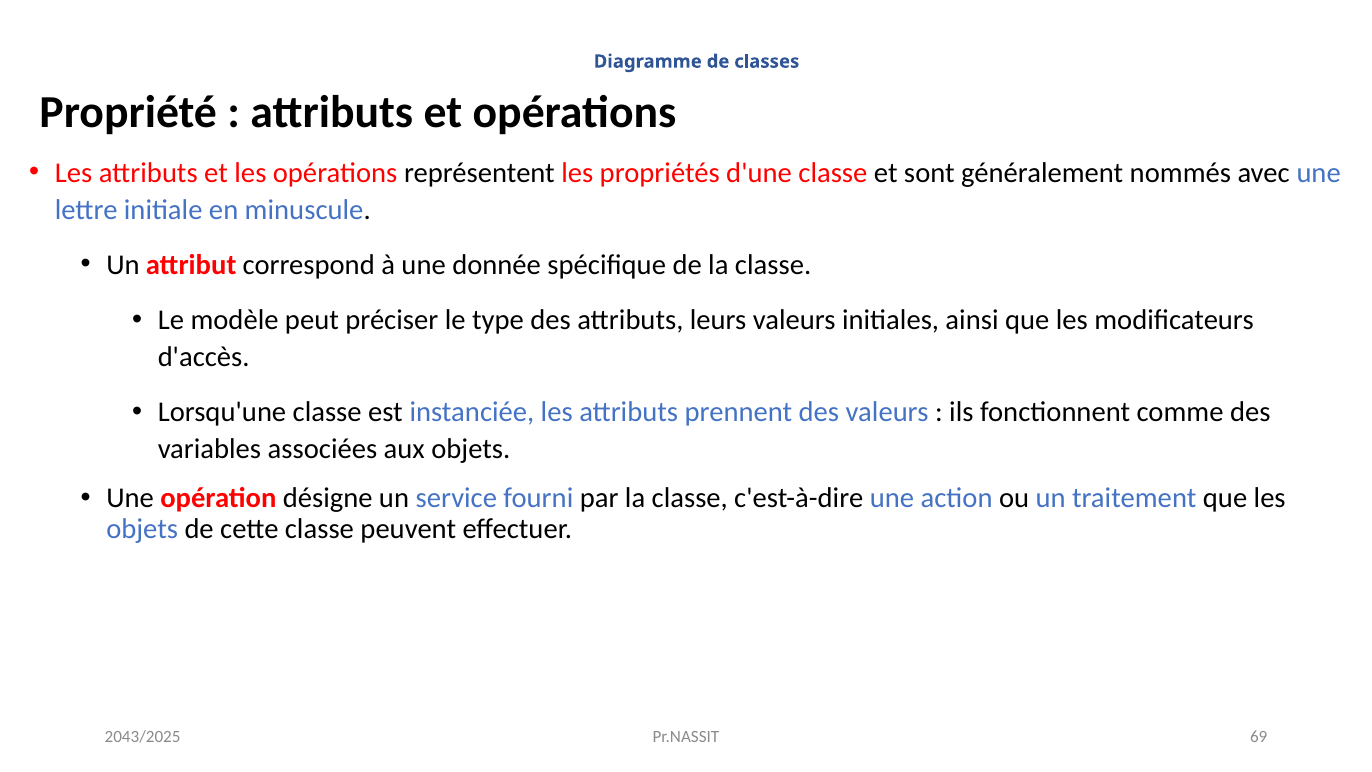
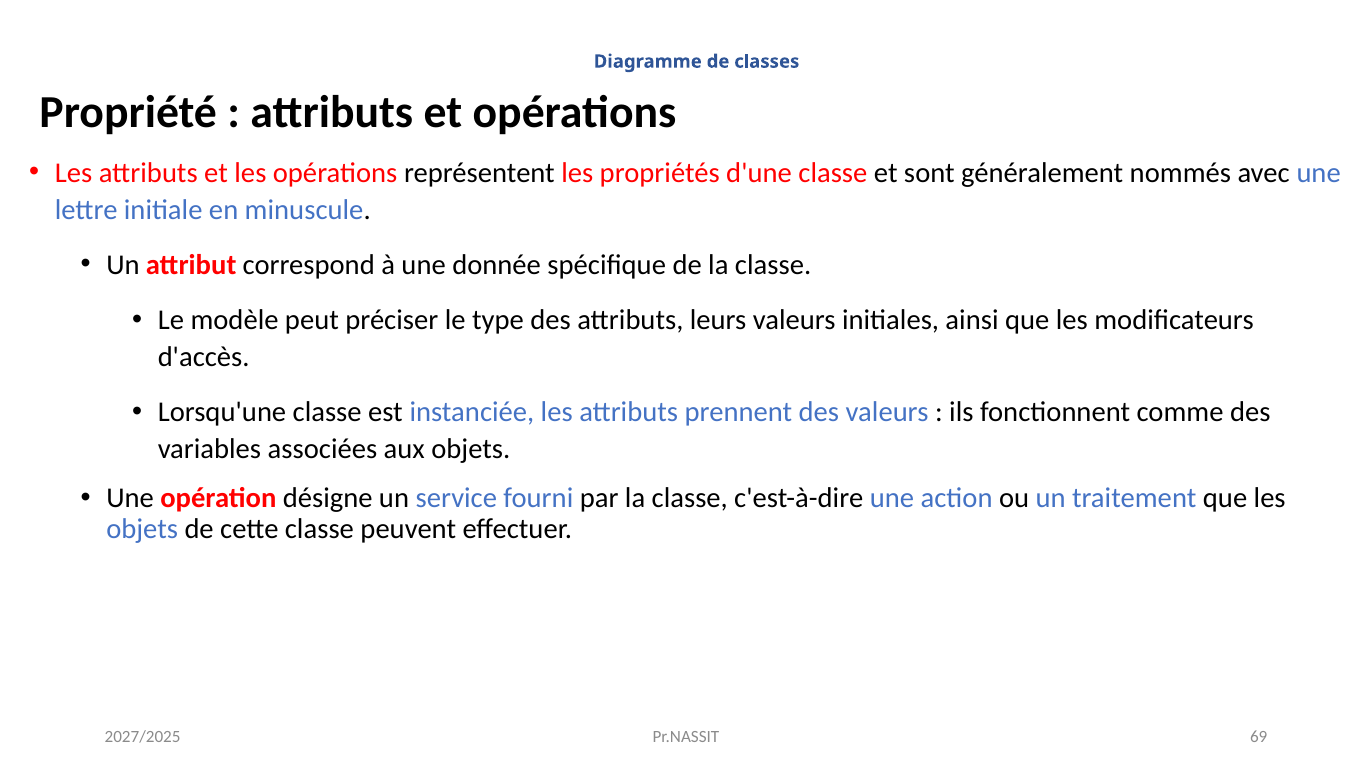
2043/2025: 2043/2025 -> 2027/2025 (143, 737)
